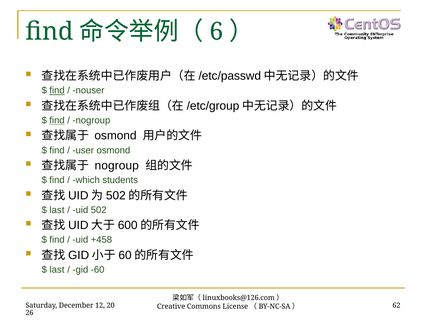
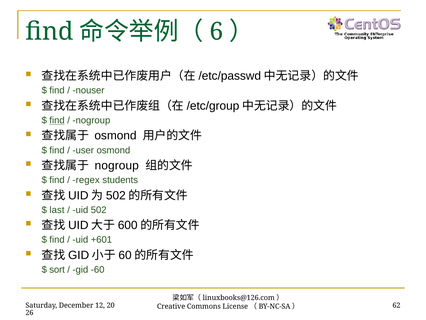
find underline: present -> none (57, 90)
which: which -> regex (86, 180)
+458: +458 -> +601 (101, 239)
last: last -> sort (57, 269)
